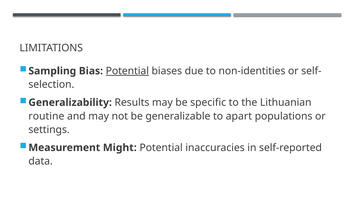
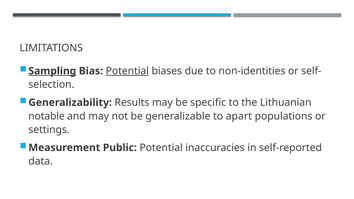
Sampling underline: none -> present (52, 71)
routine: routine -> notable (46, 116)
Might: Might -> Public (120, 148)
